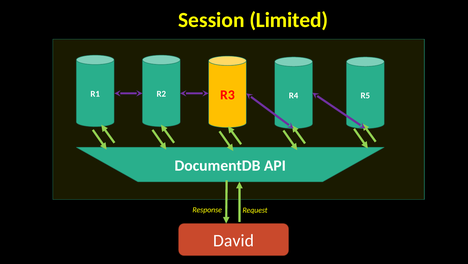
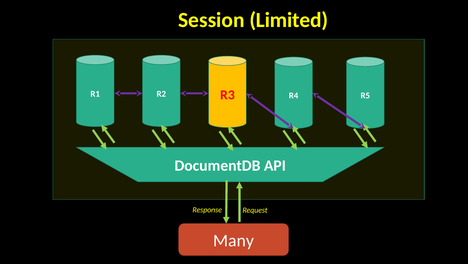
David: David -> Many (233, 240)
